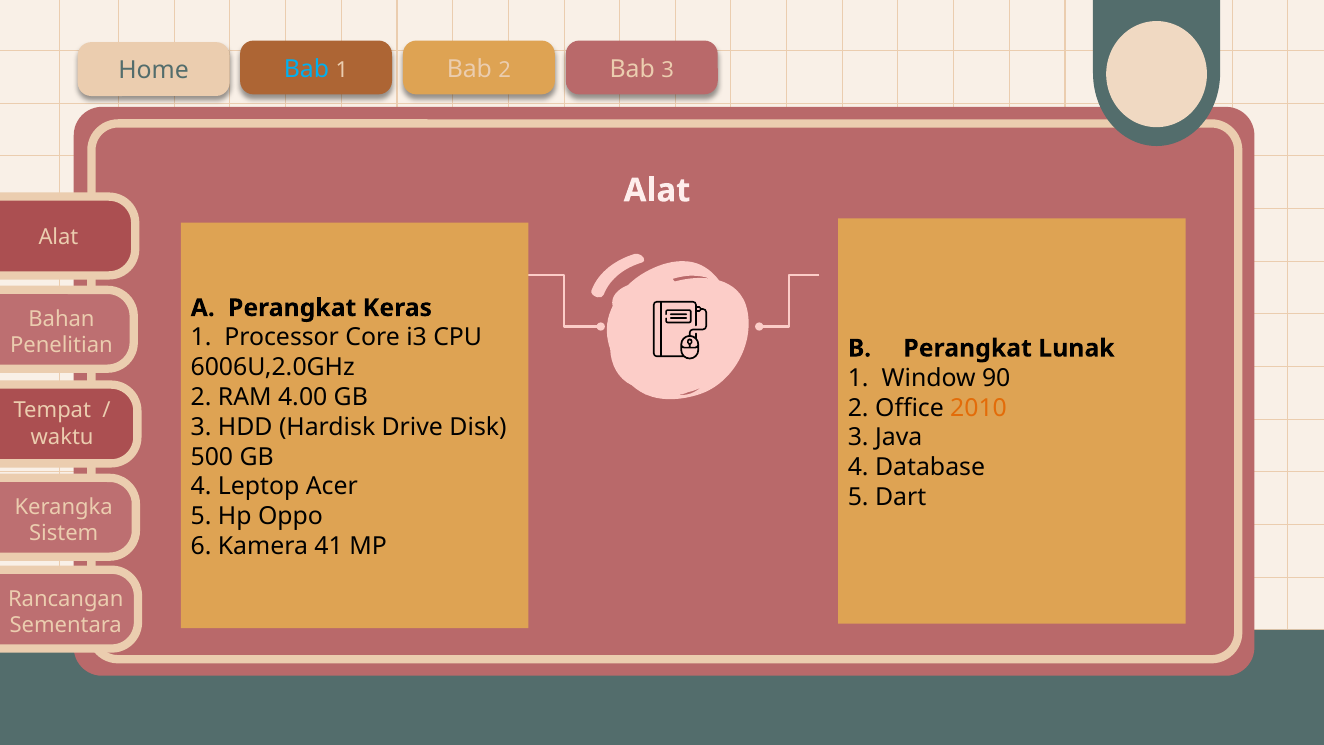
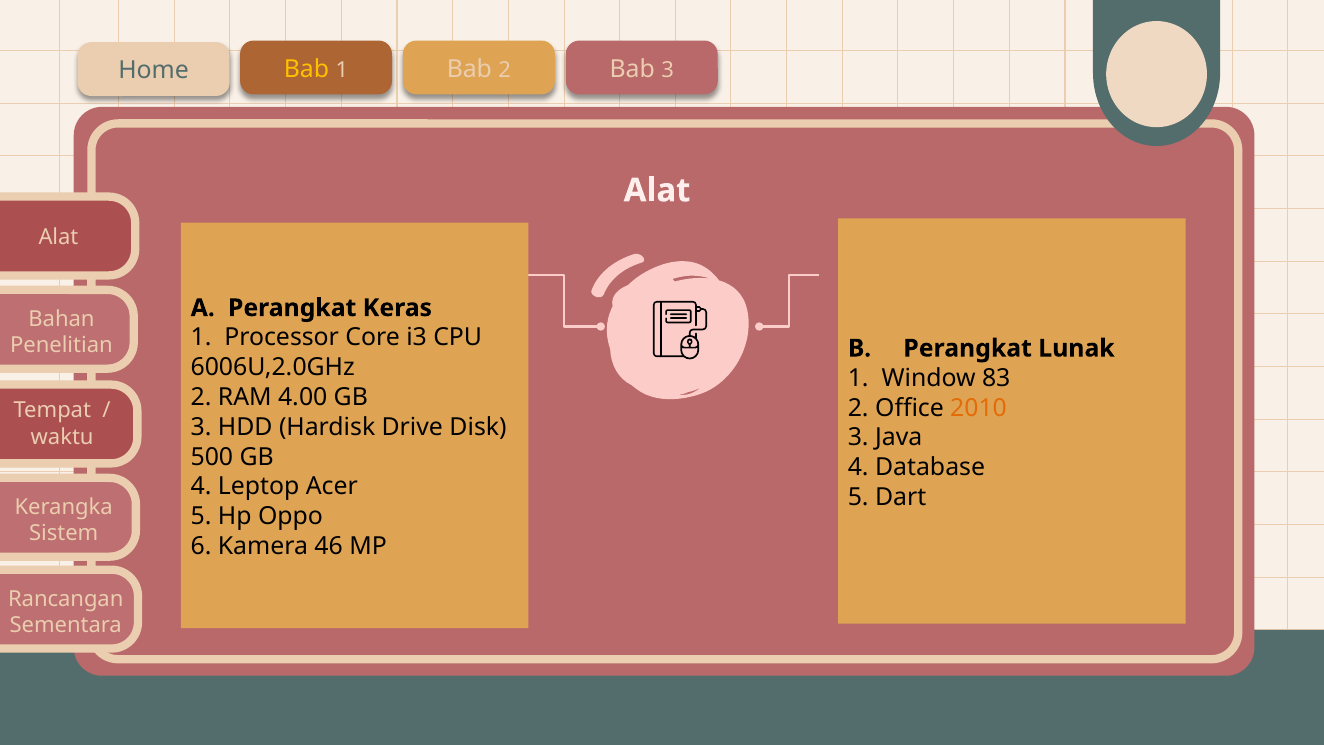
Bab colour: light blue -> yellow (307, 69)
90: 90 -> 83 (996, 378)
41: 41 -> 46 (329, 546)
